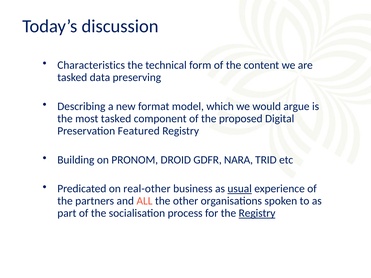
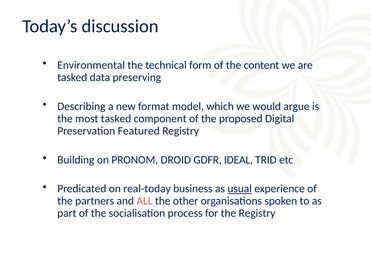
Characteristics: Characteristics -> Environmental (91, 65)
NARA: NARA -> IDEAL (238, 160)
real-other: real-other -> real-today (147, 189)
Registry underline: present -> none (257, 213)
